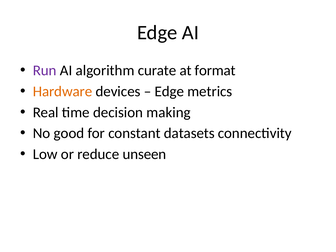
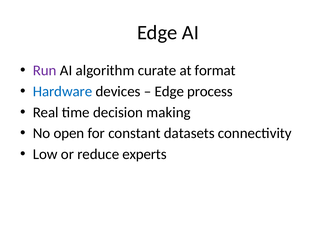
Hardware colour: orange -> blue (63, 91)
metrics: metrics -> process (210, 91)
good: good -> open (69, 133)
unseen: unseen -> experts (145, 154)
